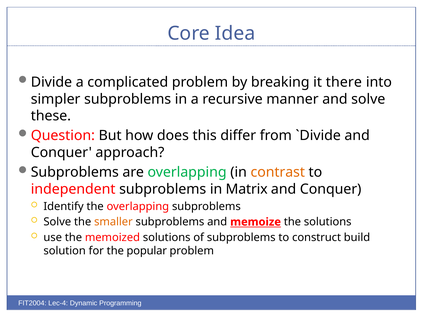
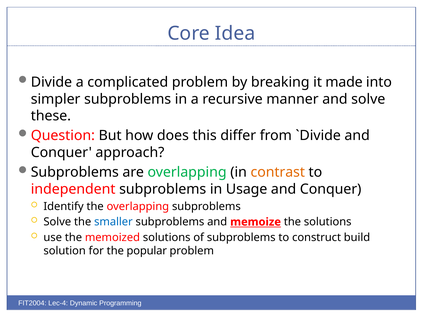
there: there -> made (344, 82)
Matrix: Matrix -> Usage (247, 189)
smaller colour: orange -> blue (113, 222)
